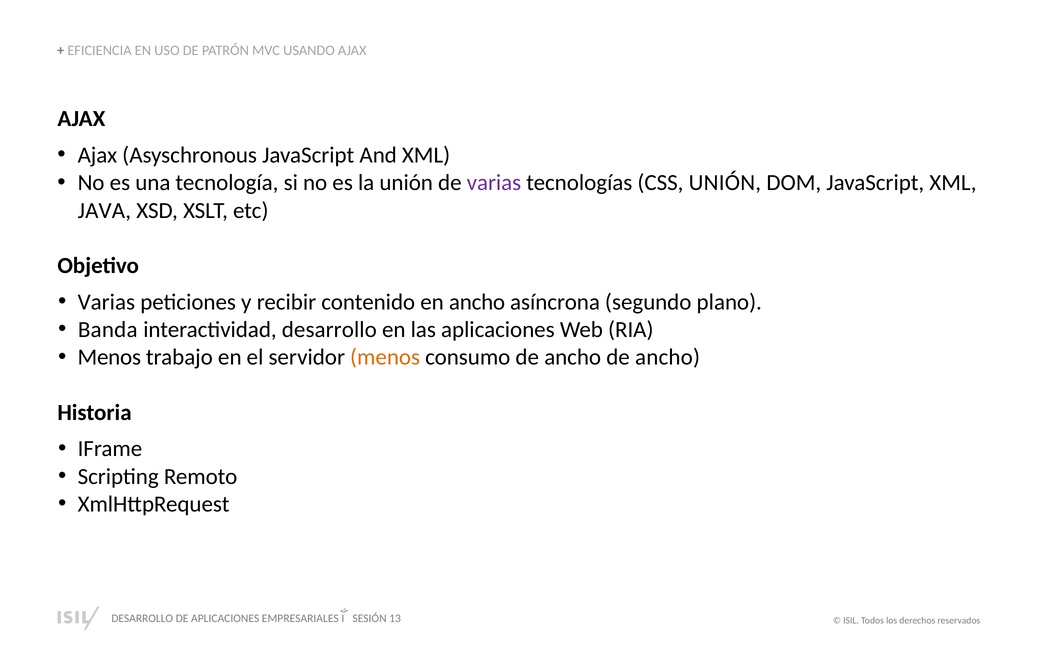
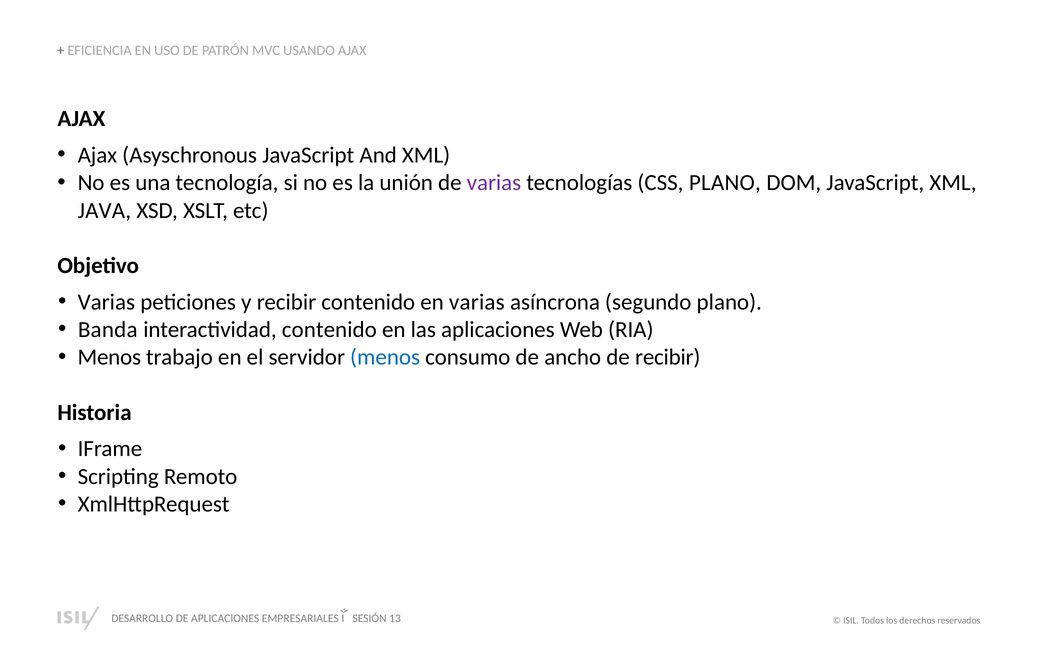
CSS UNIÓN: UNIÓN -> PLANO (725, 183)
en ancho: ancho -> varias (477, 302)
interactividad desarrollo: desarrollo -> contenido (329, 330)
menos colour: orange -> blue (385, 357)
ancho de ancho: ancho -> recibir (668, 357)
